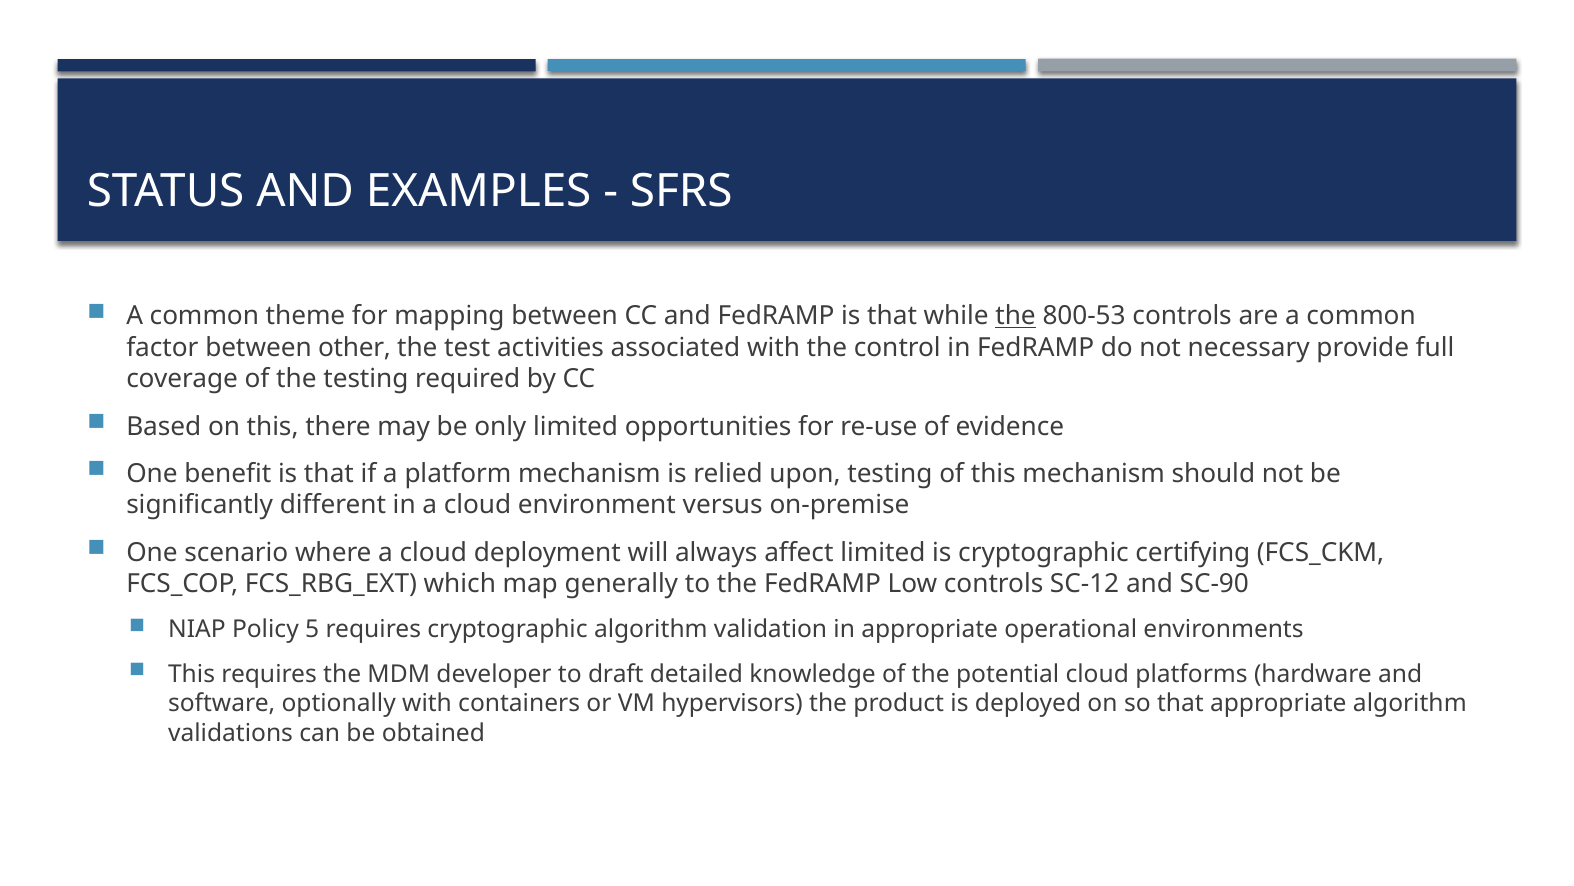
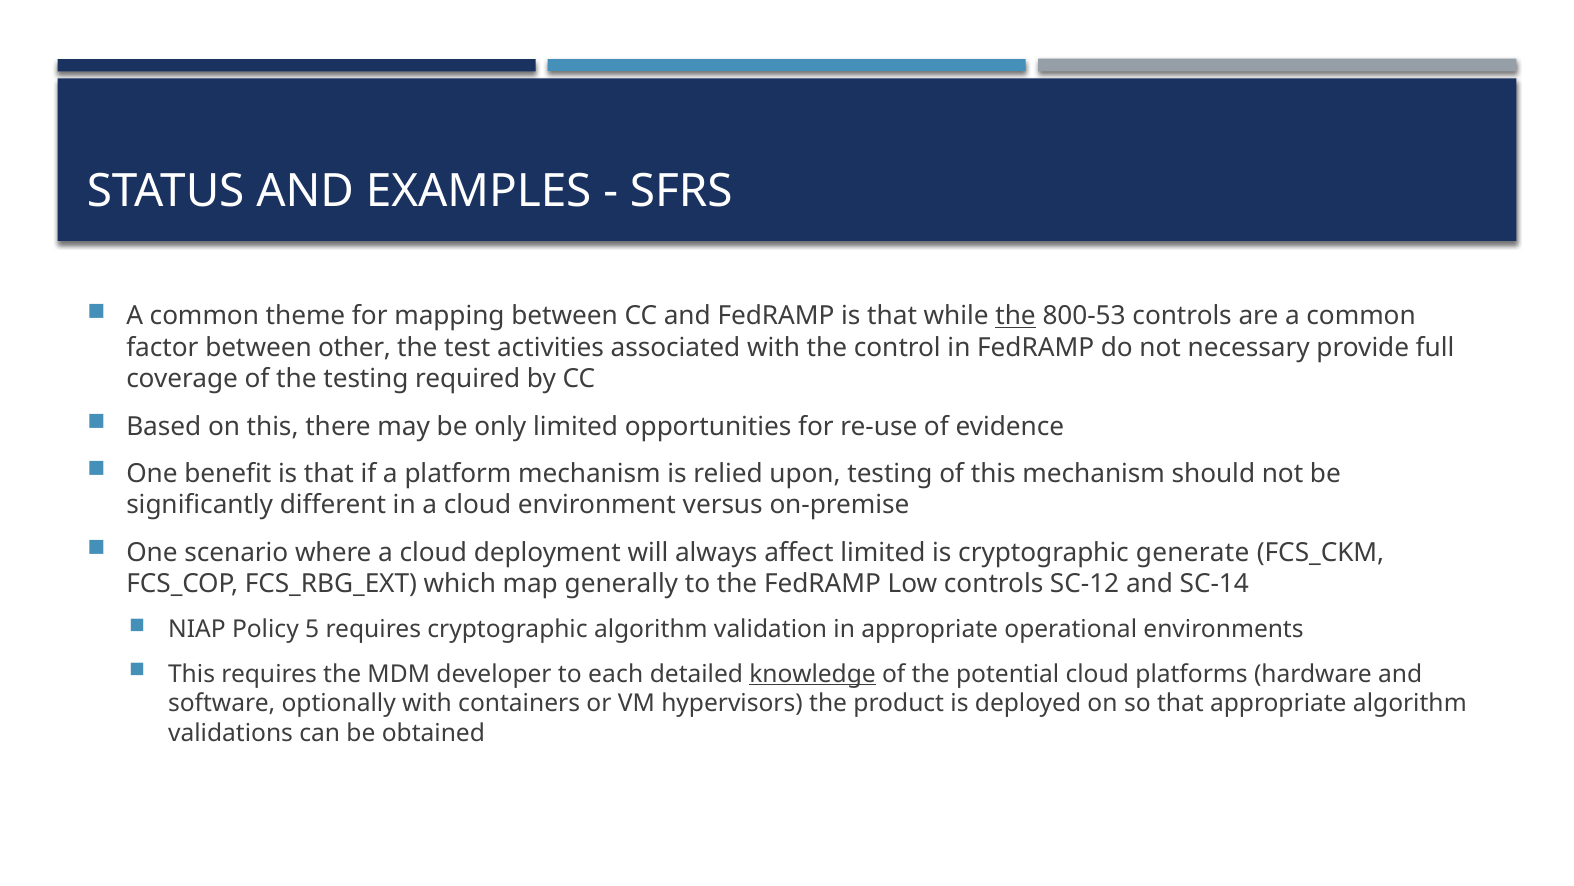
certifying: certifying -> generate (1193, 552)
SC-90: SC-90 -> SC-14 (1214, 584)
draft: draft -> each (616, 674)
knowledge underline: none -> present (813, 674)
